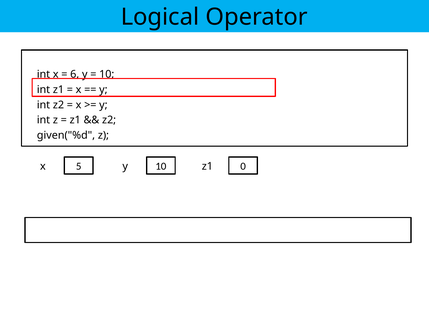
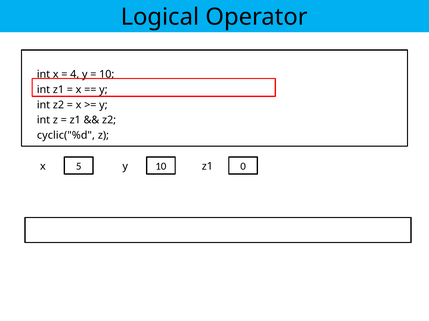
6: 6 -> 4 (75, 75)
given("%d: given("%d -> cyclic("%d (66, 136)
